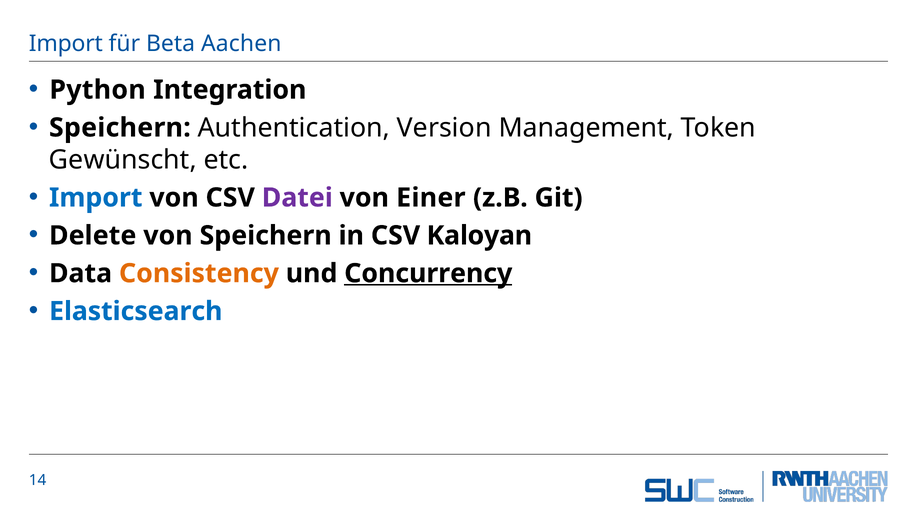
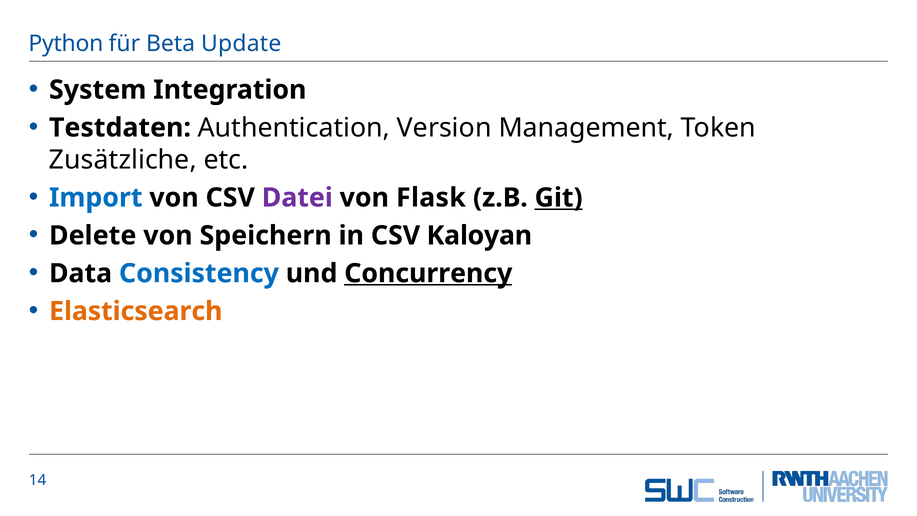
Import: Import -> Python (66, 44)
Aachen: Aachen -> Update (241, 44)
Python: Python -> System (98, 90)
Speichern: Speichern -> Testdaten (120, 128)
Gewünscht: Gewünscht -> Zusätzliche (123, 160)
Einer: Einer -> Flask (431, 198)
Git underline: none -> present (559, 198)
Consistency colour: orange -> blue (199, 273)
Elasticsearch colour: blue -> orange (136, 311)
